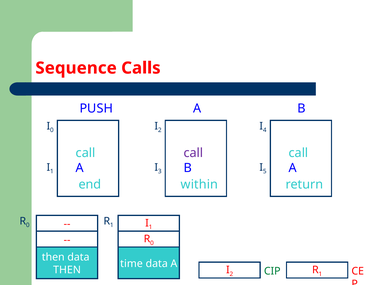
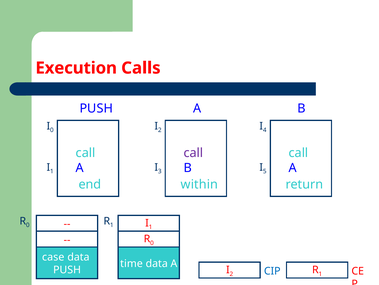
Sequence: Sequence -> Execution (76, 68)
then: then -> case (53, 257)
THEN: THEN -> PUSH (67, 269)
CIP colour: green -> blue (272, 270)
